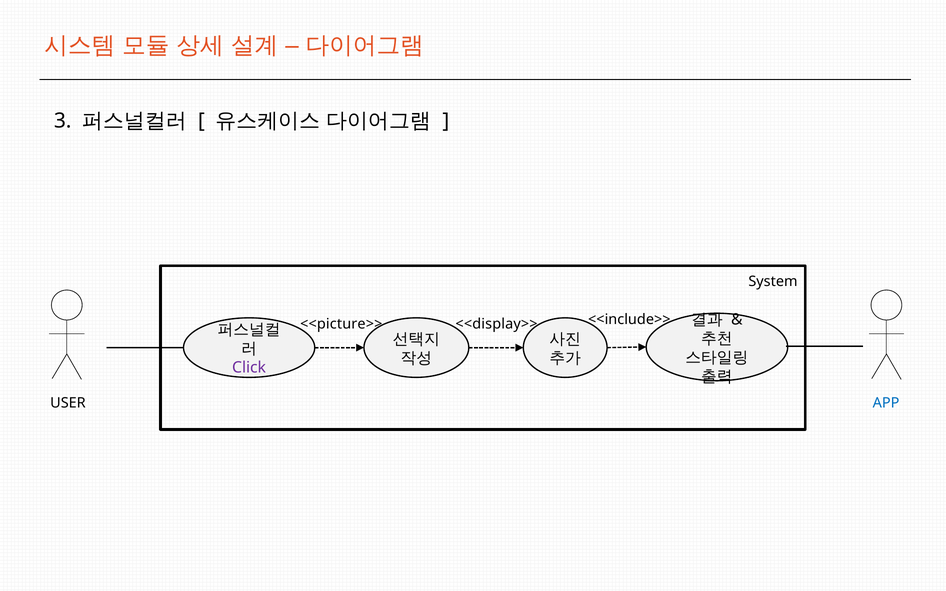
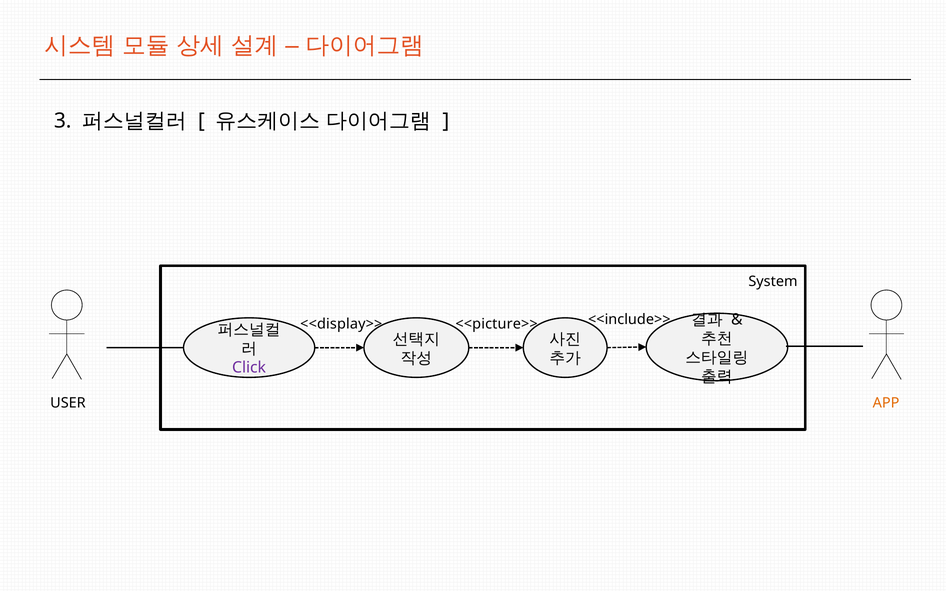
<<picture>>: <<picture>> -> <<display>> (341, 324)
<<display>>: <<display>> -> <<picture>> (497, 324)
APP colour: blue -> orange (886, 403)
